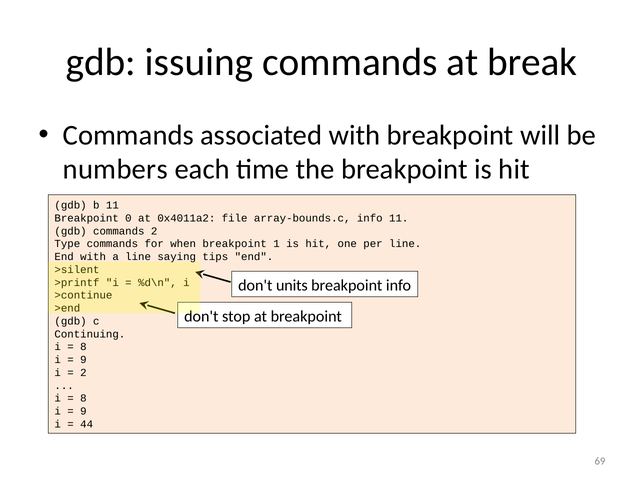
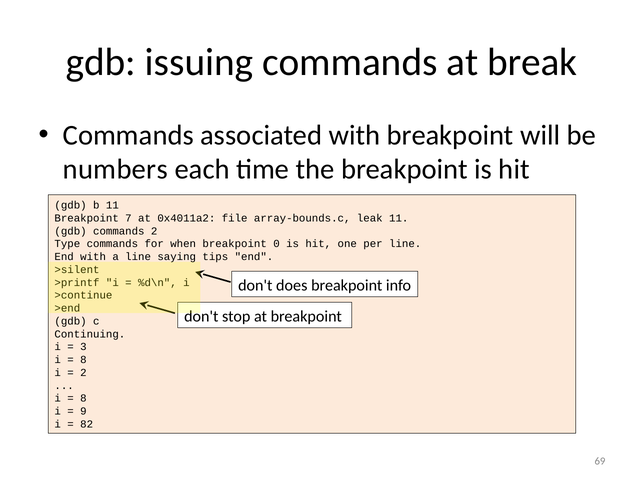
0: 0 -> 7 (128, 218)
array-bounds.c info: info -> leak (370, 218)
1: 1 -> 0 (276, 244)
units: units -> does (292, 285)
8: 8 -> 3 (83, 347)
9: 9 -> 8 (83, 360)
44: 44 -> 82 (87, 424)
